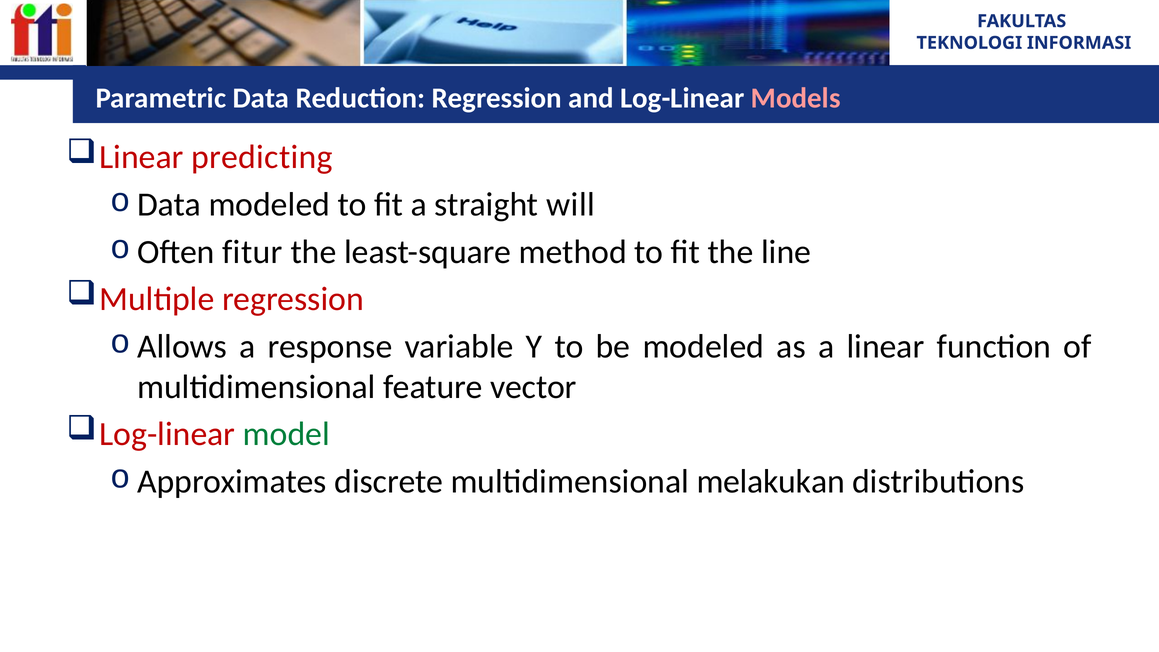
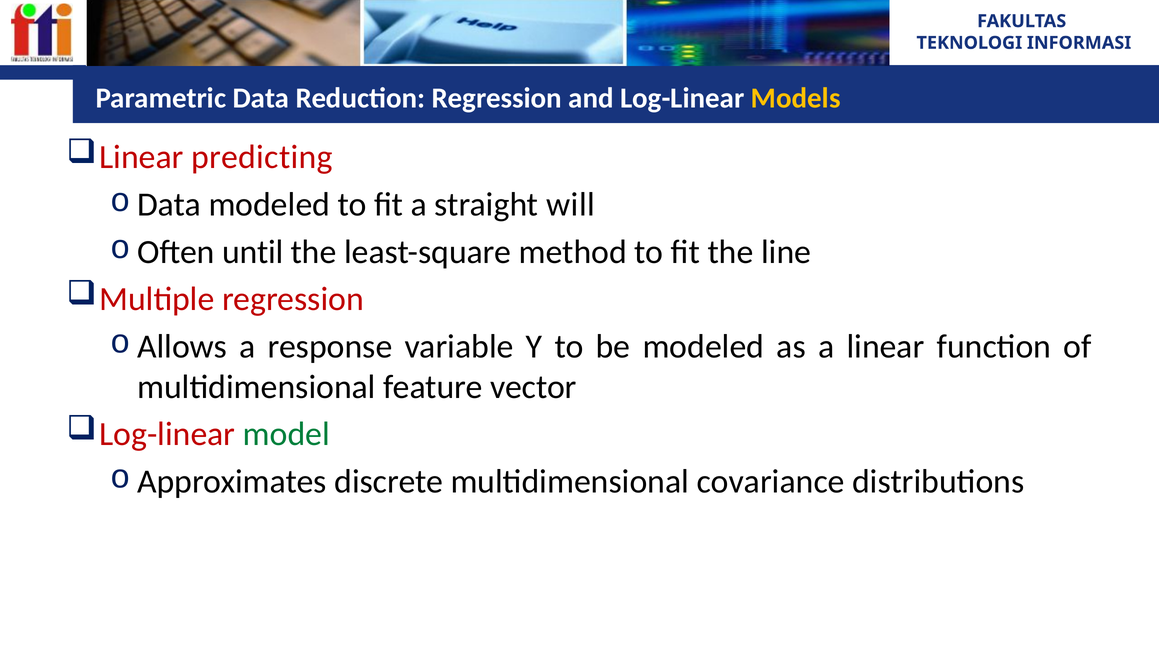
Models colour: pink -> yellow (796, 98)
fitur: fitur -> until (253, 252)
melakukan: melakukan -> covariance (771, 481)
